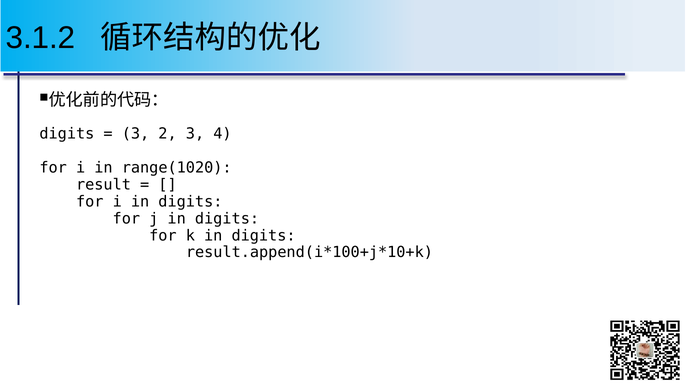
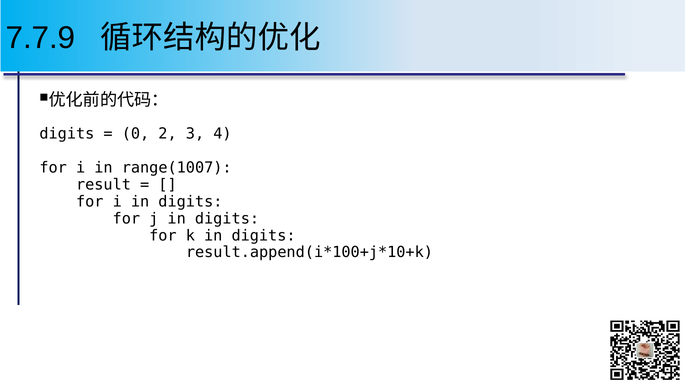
3.1.2: 3.1.2 -> 7.7.9 (40, 38)
3: 3 -> 0 (135, 134)
range(1020: range(1020 -> range(1007 (177, 168)
